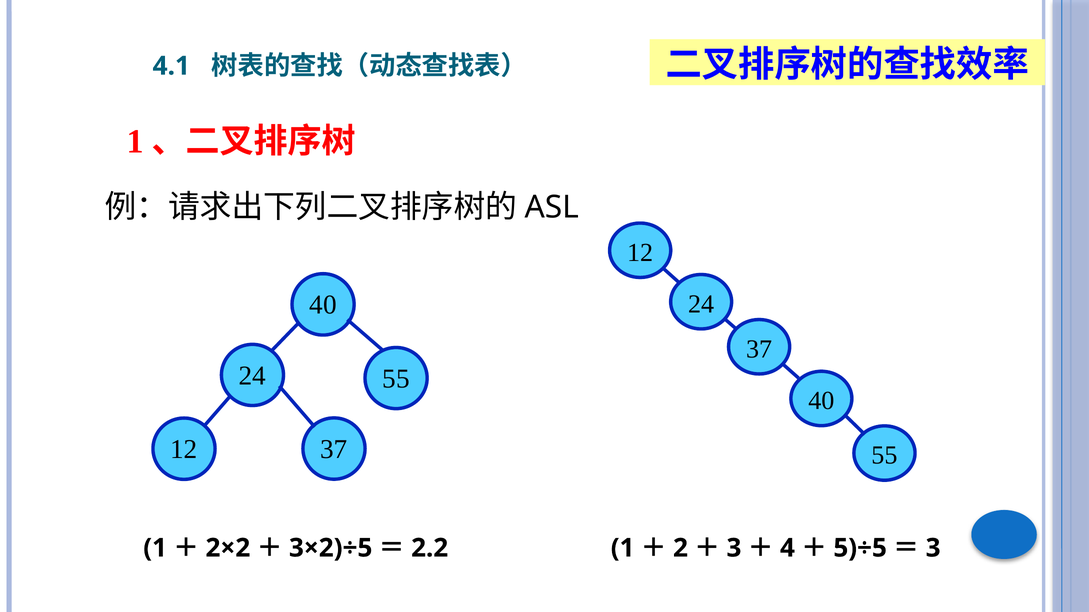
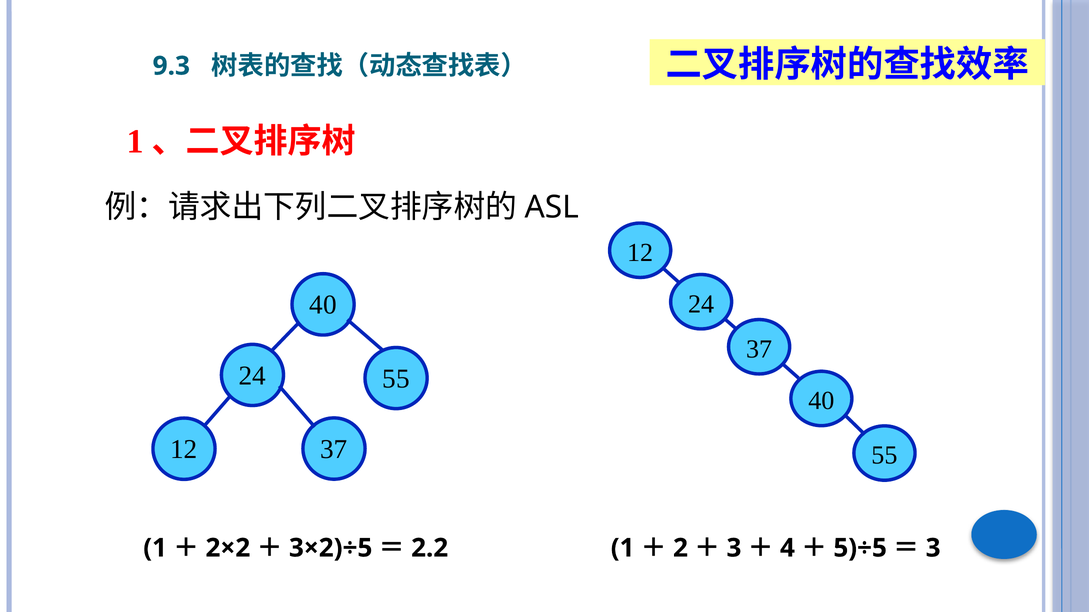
4.1: 4.1 -> 9.3 (171, 66)
